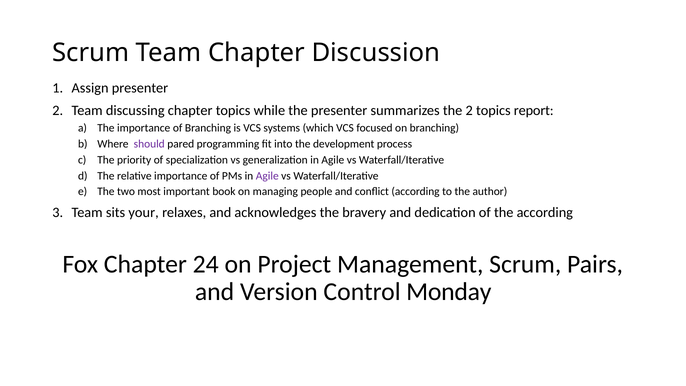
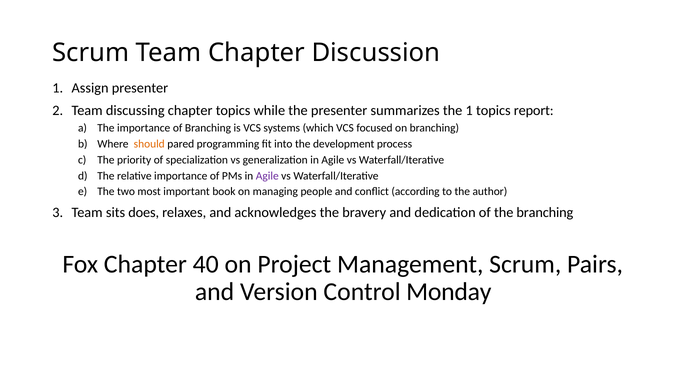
the 2: 2 -> 1 (469, 111)
should colour: purple -> orange (149, 144)
your: your -> does (144, 213)
the according: according -> branching (545, 213)
24: 24 -> 40 (206, 264)
